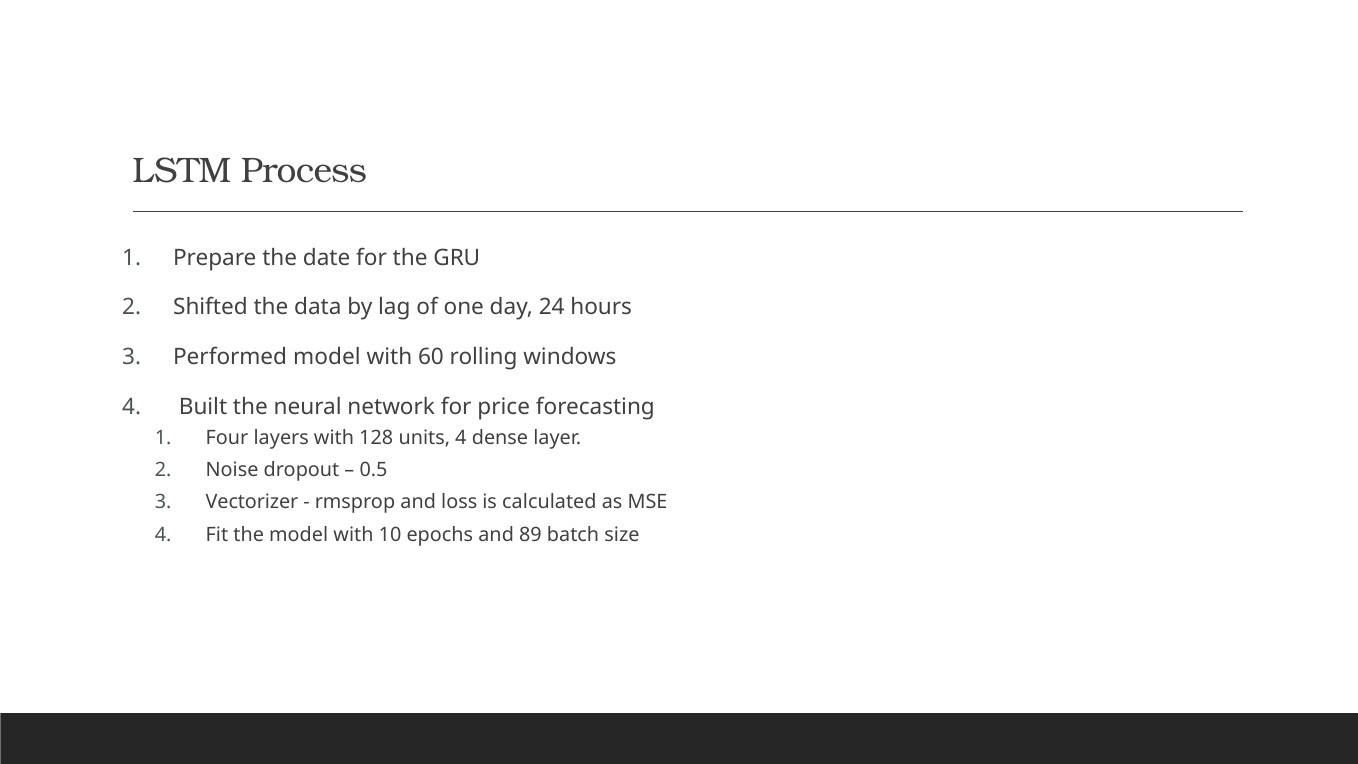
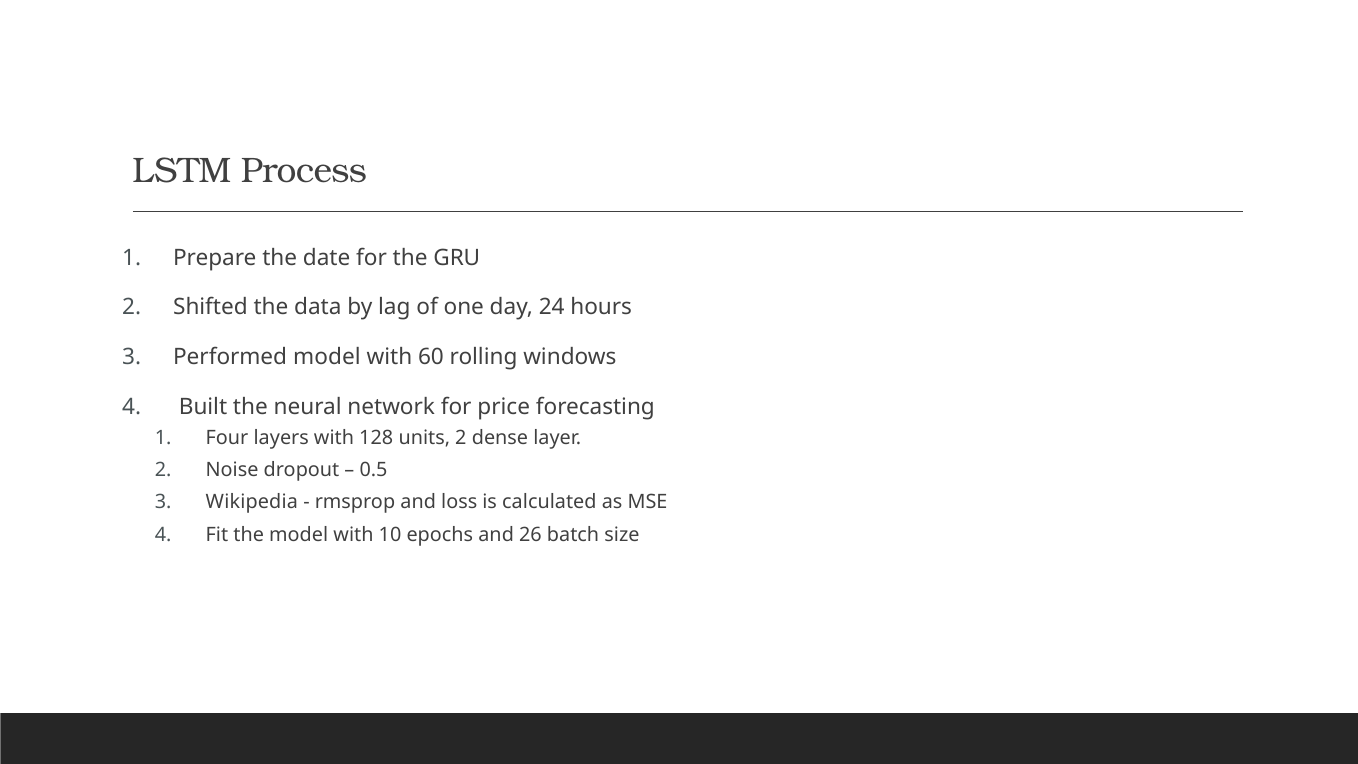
units 4: 4 -> 2 (461, 438)
Vectorizer: Vectorizer -> Wikipedia (252, 502)
89: 89 -> 26 (530, 534)
